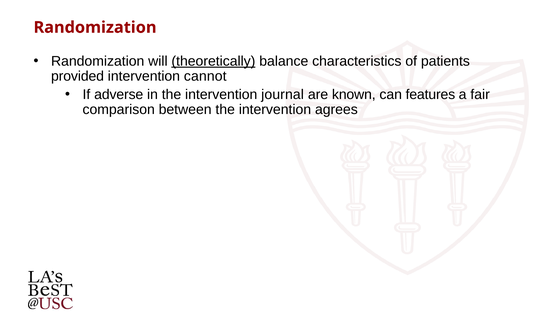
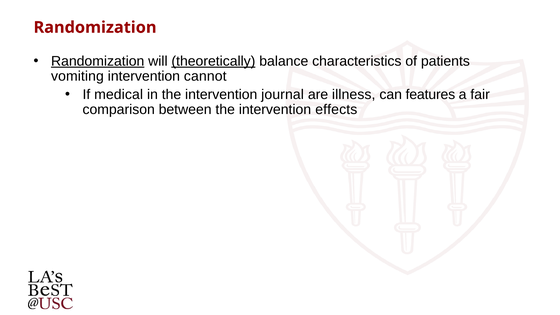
Randomization underline: none -> present (98, 61)
provided: provided -> vomiting (77, 76)
adverse: adverse -> medical (119, 94)
known: known -> illness (354, 94)
agrees: agrees -> effects (336, 110)
